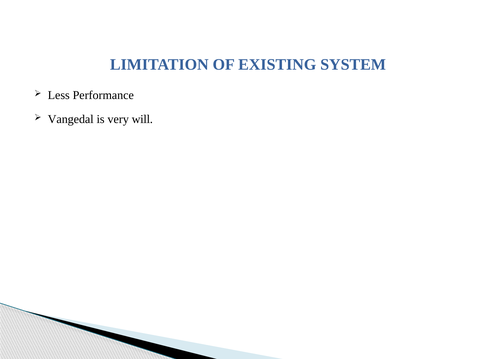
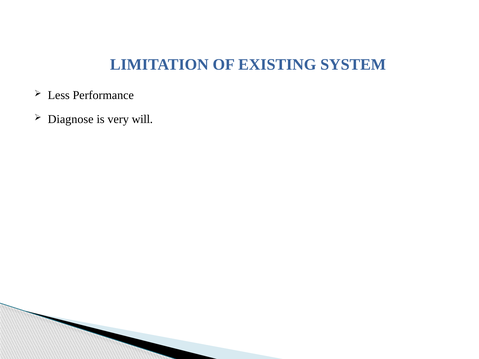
Vangedal: Vangedal -> Diagnose (71, 119)
